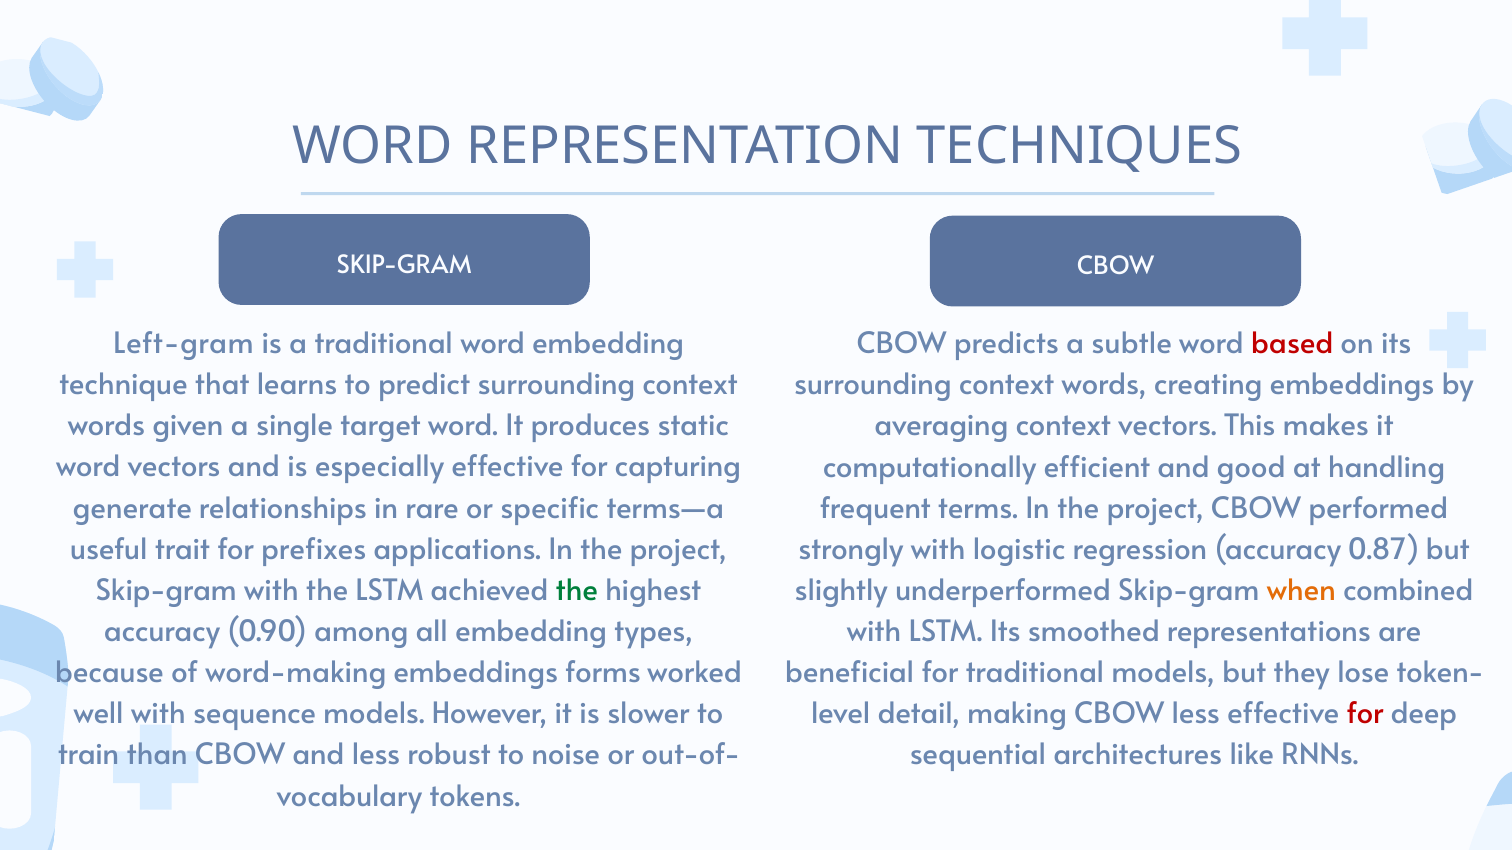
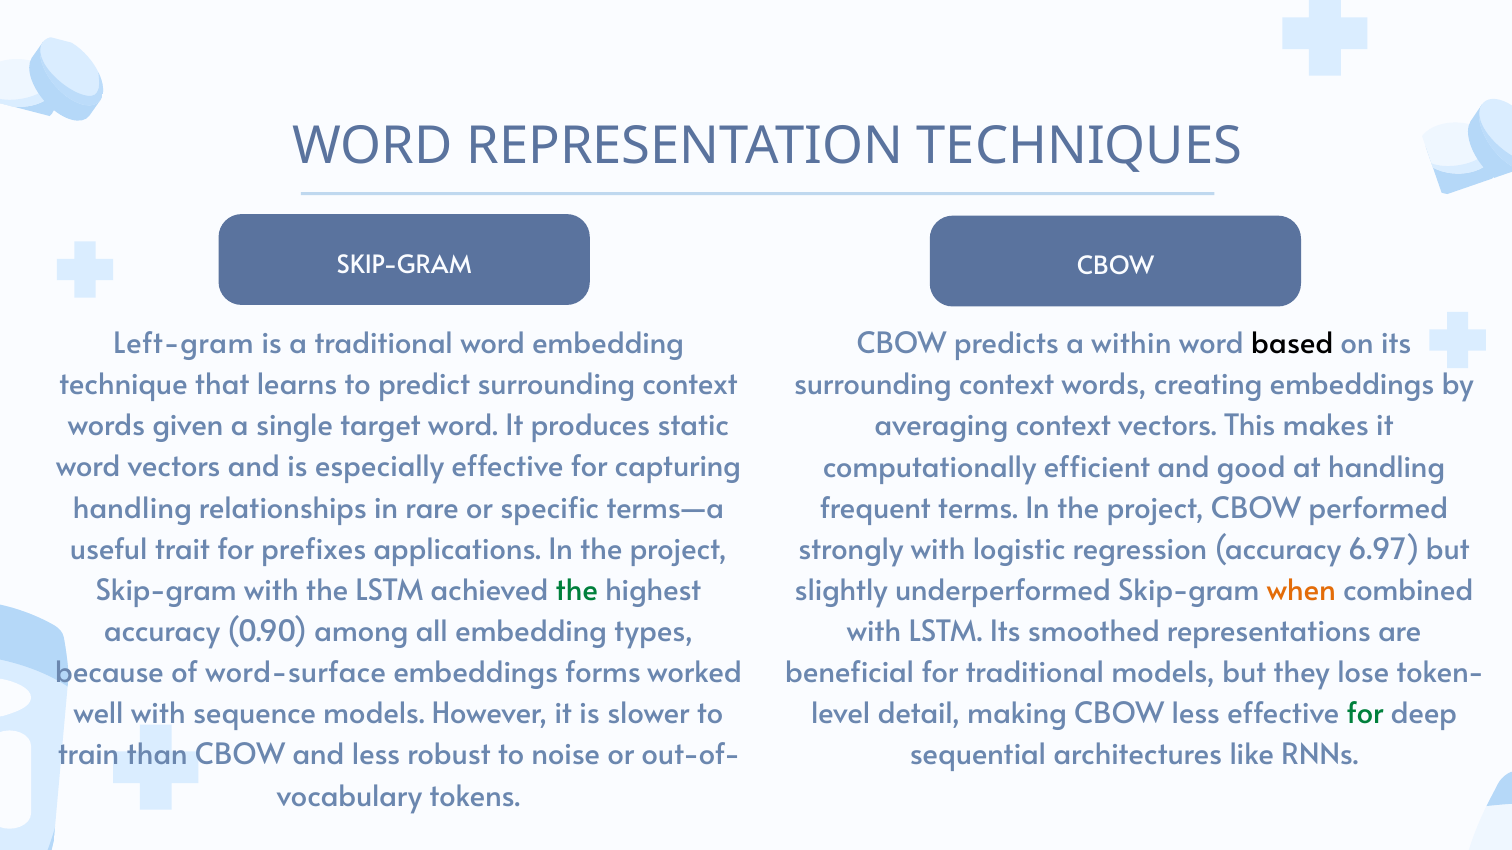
subtle: subtle -> within (1131, 344)
based colour: red -> black (1292, 344)
generate: generate -> handling (132, 509)
0.87: 0.87 -> 6.97 (1384, 550)
word-making: word-making -> word-surface (296, 673)
for colour: red -> green (1365, 715)
